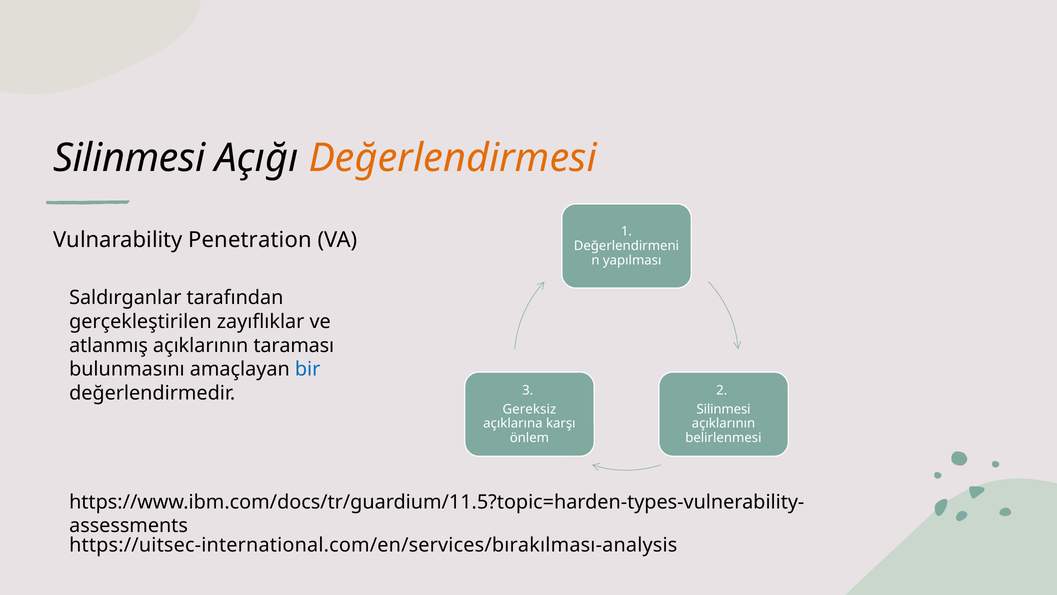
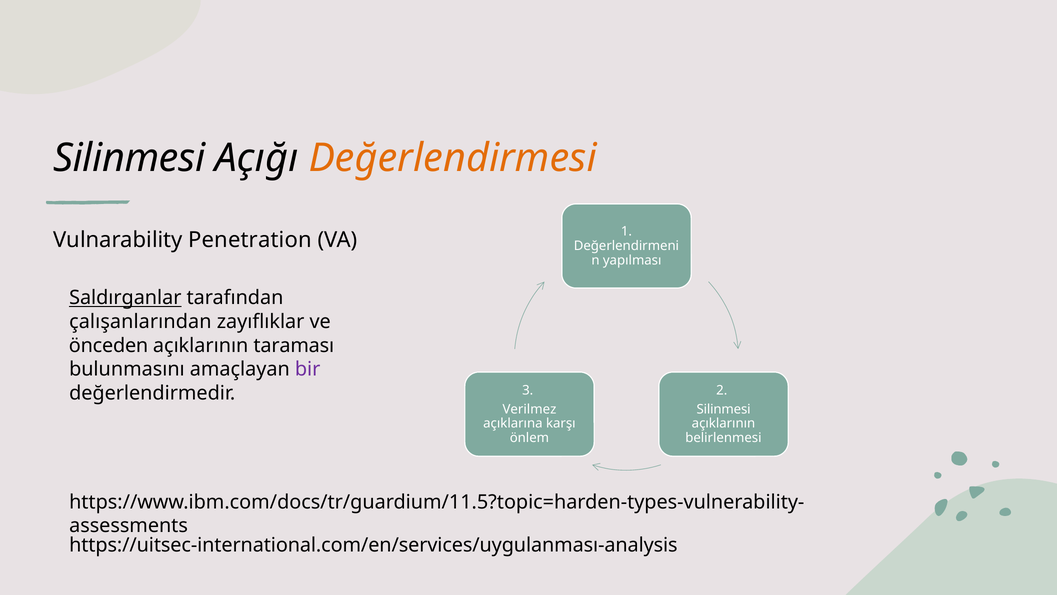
Saldırganlar underline: none -> present (125, 298)
gerçekleştirilen: gerçekleştirilen -> çalışanlarından (140, 321)
atlanmış: atlanmış -> önceden (109, 345)
bir colour: blue -> purple (308, 369)
Gereksiz: Gereksiz -> Verilmez (529, 409)
https://uitsec-international.com/en/services/bırakılması-analysis: https://uitsec-international.com/en/services/bırakılması-analysis -> https://uitsec-international.com/en/services/uygulanması-analysis (373, 545)
